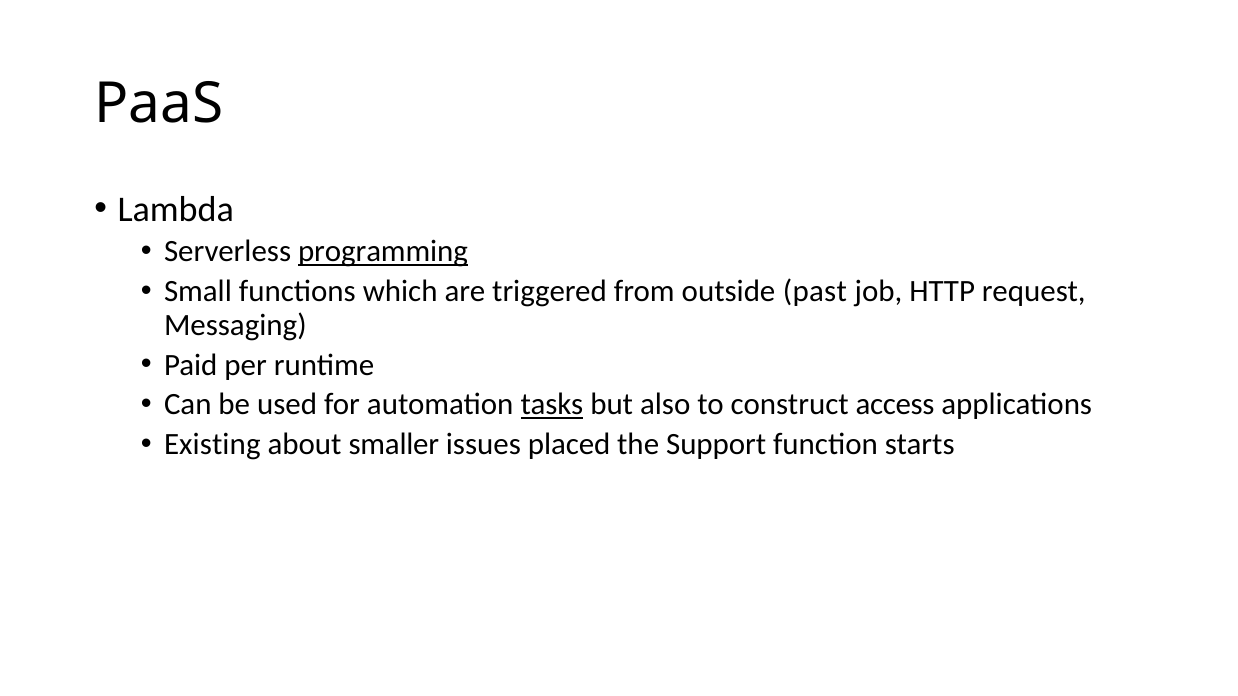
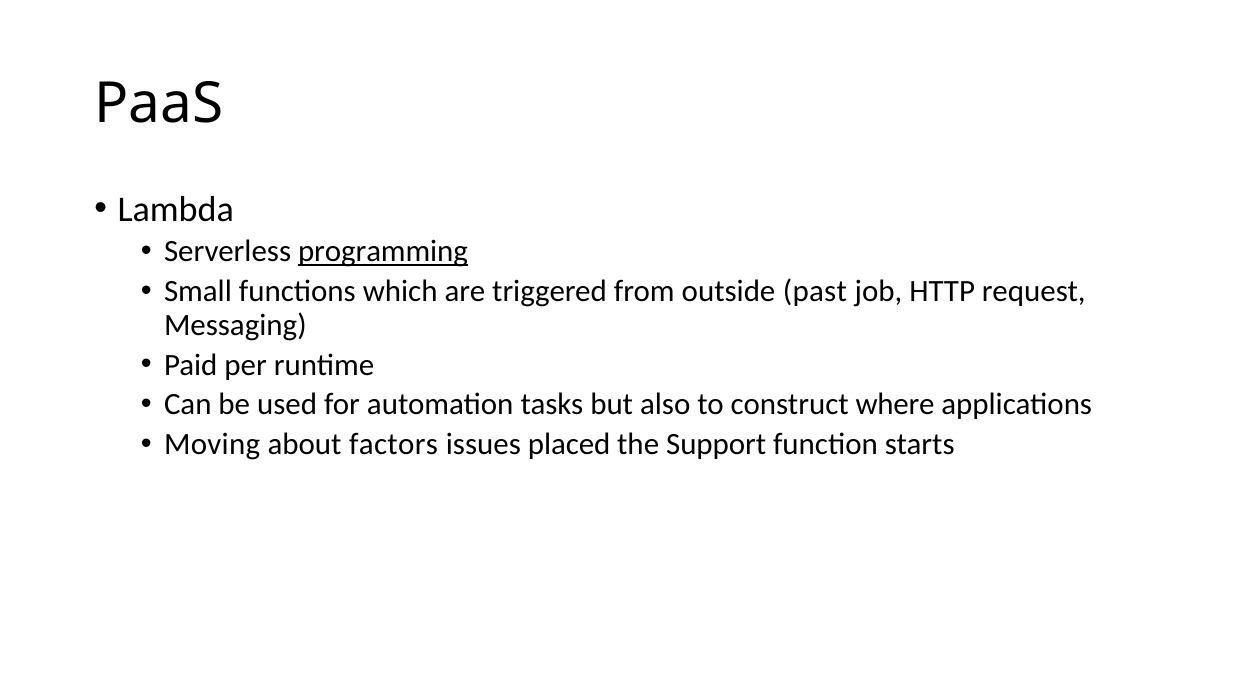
tasks underline: present -> none (552, 405)
access: access -> where (895, 405)
Existing: Existing -> Moving (212, 445)
smaller: smaller -> factors (394, 445)
